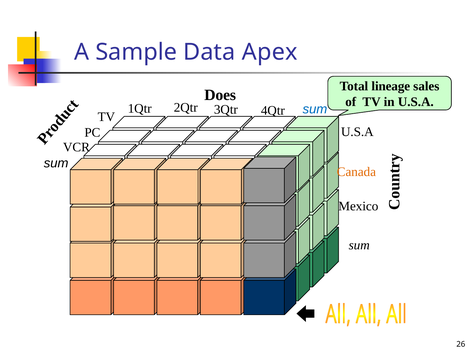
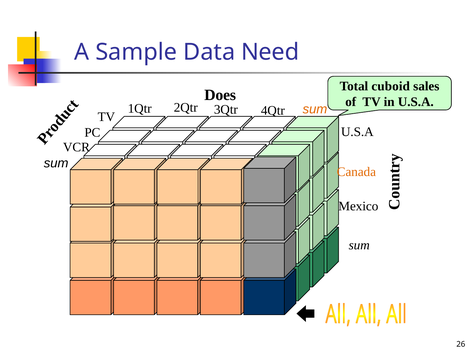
Apex: Apex -> Need (270, 52)
lineage: lineage -> cuboid (391, 86)
sum colour: blue -> orange (315, 109)
